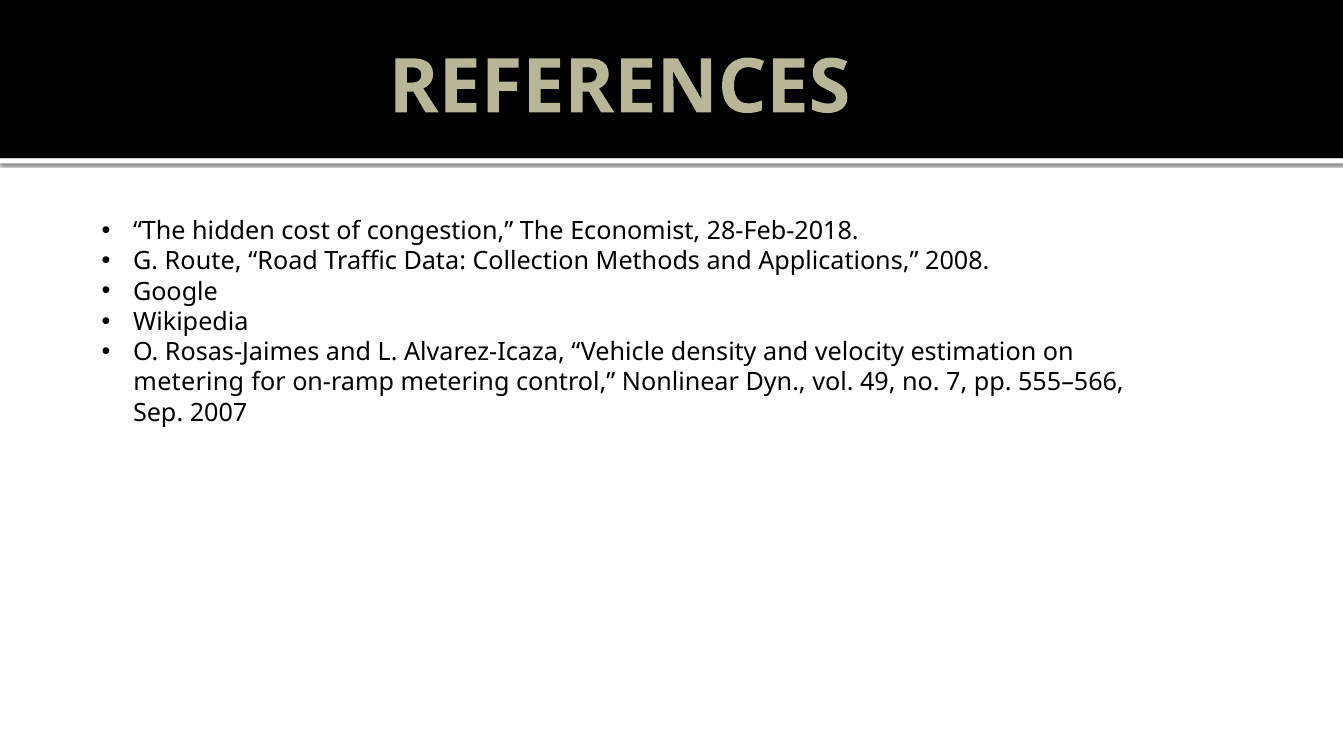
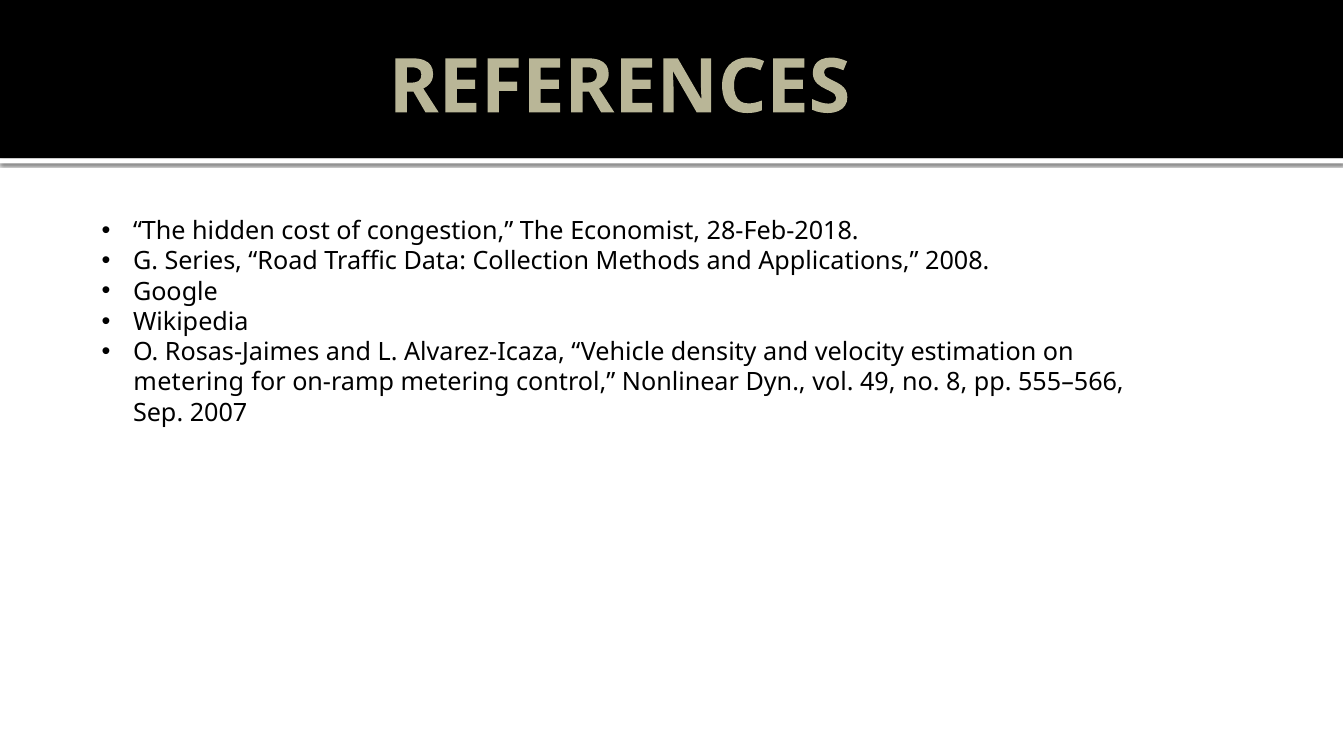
Route: Route -> Series (203, 261)
7: 7 -> 8 (957, 382)
